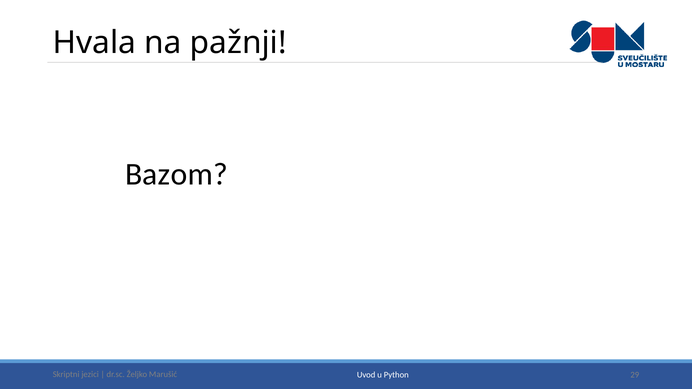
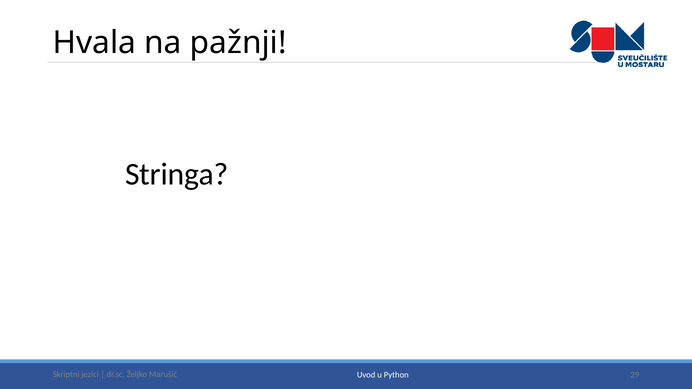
Bazom: Bazom -> Stringa (177, 175)
